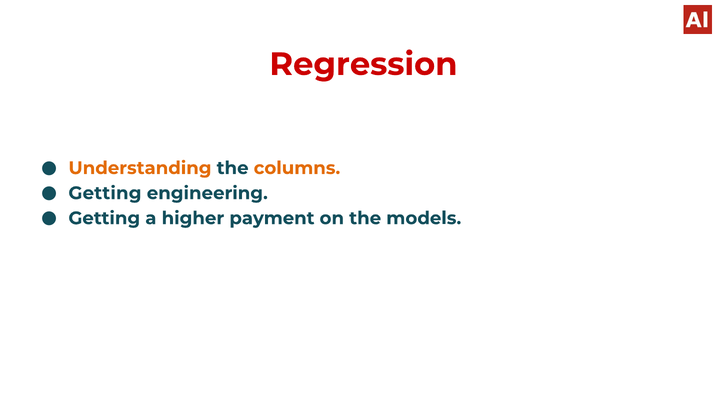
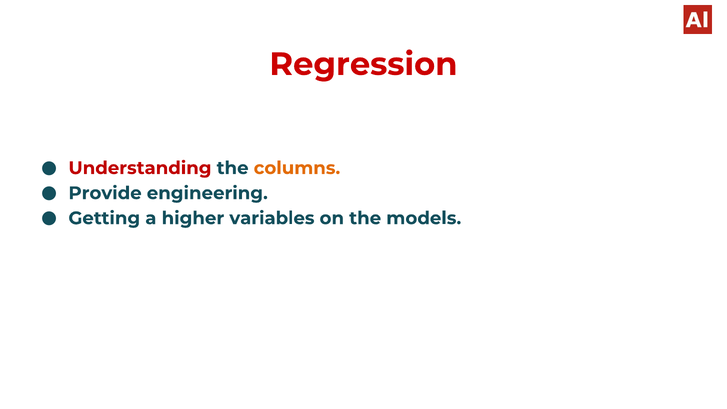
Understanding colour: orange -> red (140, 168)
Getting: Getting -> Provide (105, 193)
payment: payment -> variables (272, 218)
